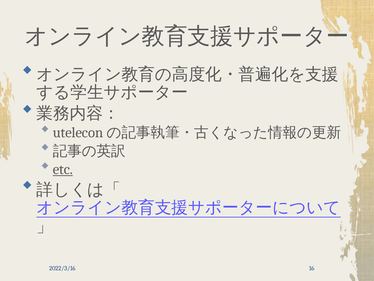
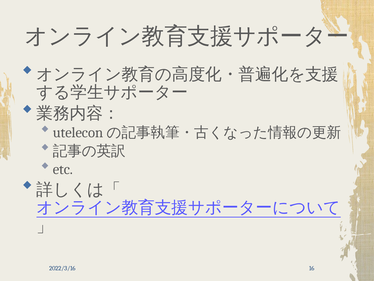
etc underline: present -> none (63, 169)
